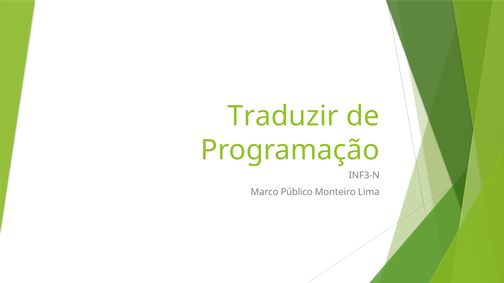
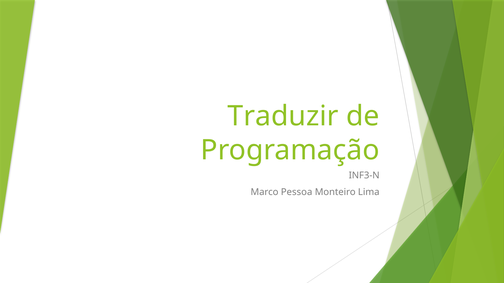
Público: Público -> Pessoa (297, 192)
